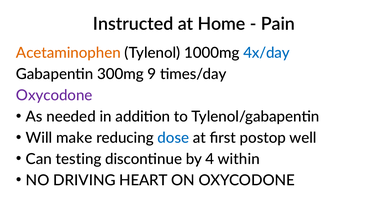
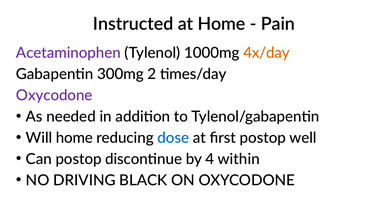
Acetaminophen colour: orange -> purple (68, 53)
4x/day colour: blue -> orange (266, 53)
9: 9 -> 2 (152, 74)
Will make: make -> home (74, 138)
Can testing: testing -> postop (79, 159)
HEART: HEART -> BLACK (143, 180)
